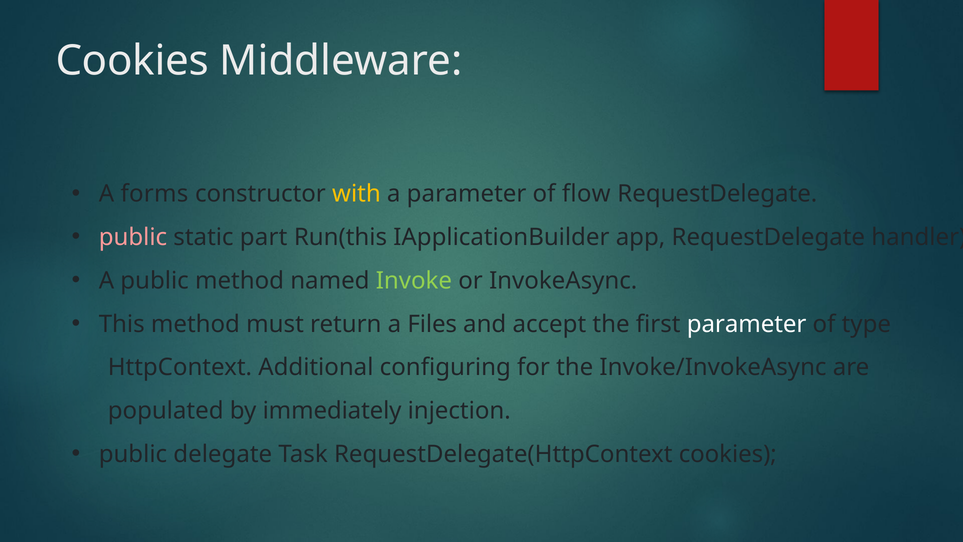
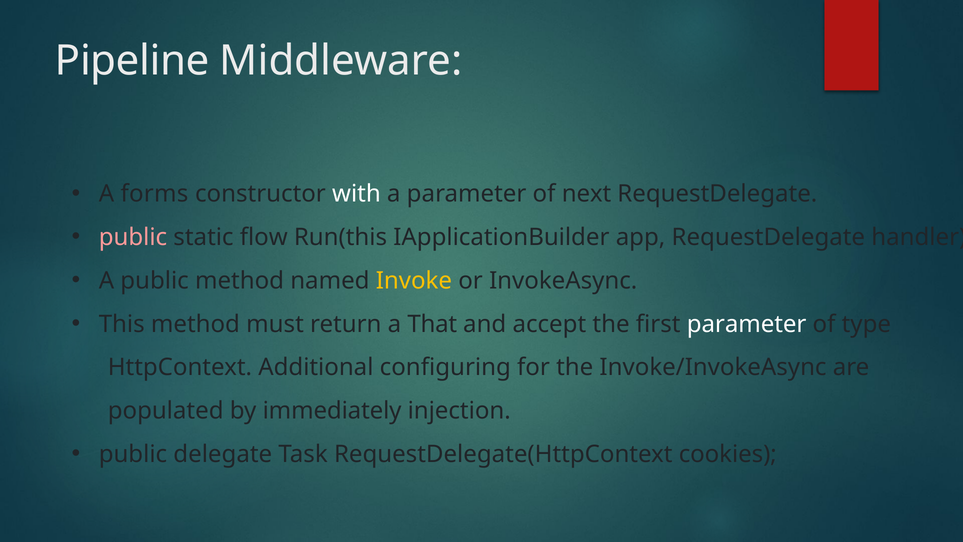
Cookies: Cookies -> Pipeline (132, 61)
with colour: yellow -> white (356, 194)
flow: flow -> next (586, 194)
part: part -> flow (264, 237)
Invoke colour: light green -> yellow (414, 281)
Files: Files -> That (432, 324)
